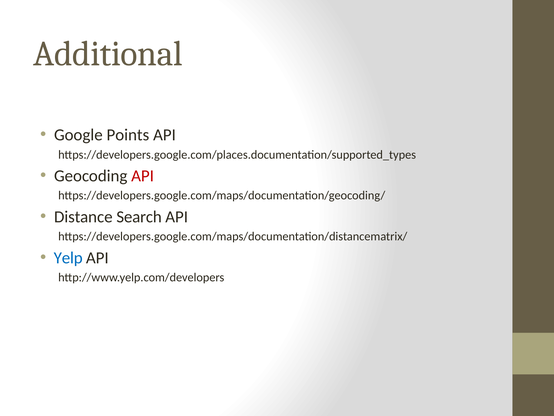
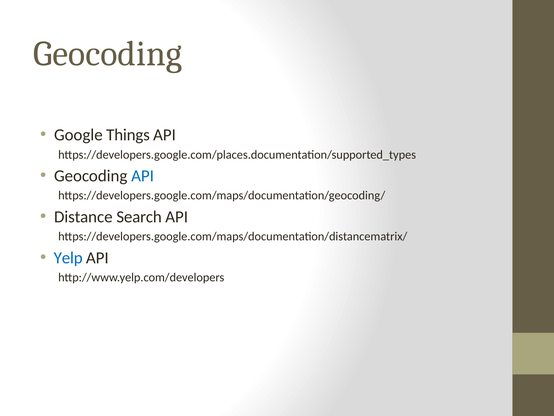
Additional: Additional -> Geocoding (108, 54)
Points: Points -> Things (128, 135)
API colour: red -> blue (143, 176)
